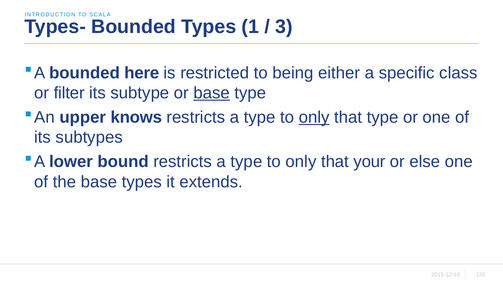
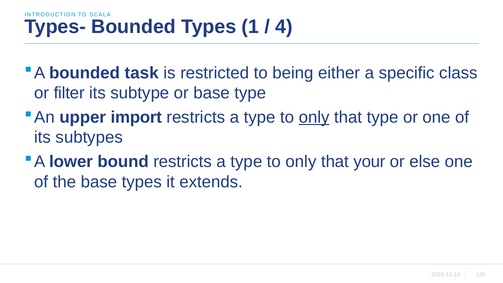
3: 3 -> 4 (284, 27)
here: here -> task (142, 73)
base underline: present -> none (212, 93)
knows: knows -> import (136, 117)
